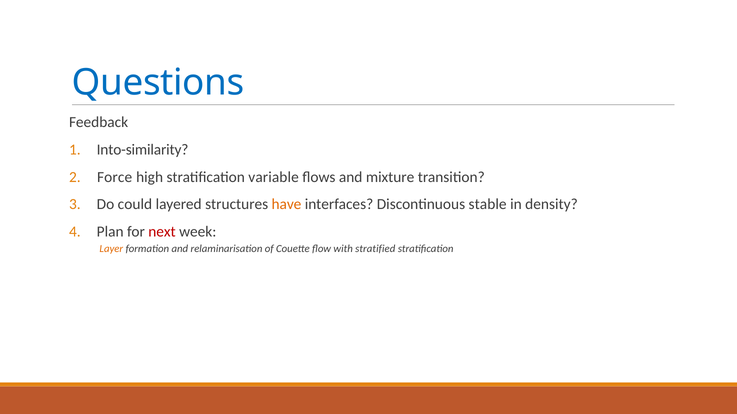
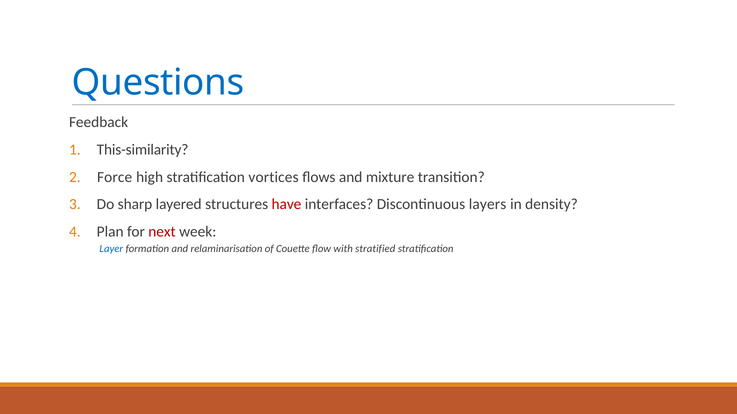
Into-similarity: Into-similarity -> This-similarity (143, 150)
variable: variable -> vortices (274, 177)
could: could -> sharp (135, 205)
have colour: orange -> red (286, 205)
stable: stable -> layers (488, 205)
Layer colour: orange -> blue (111, 249)
